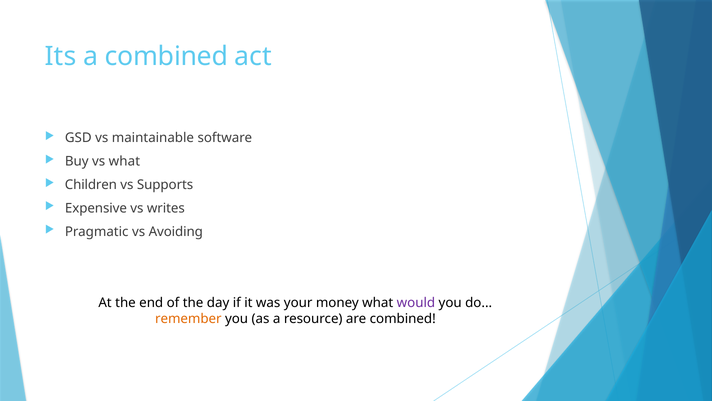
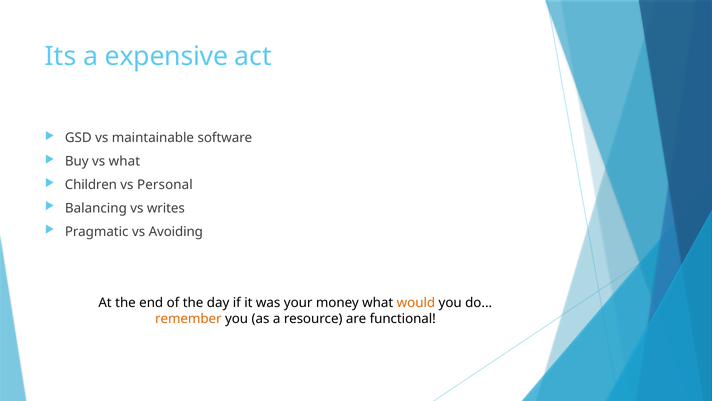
a combined: combined -> expensive (166, 56)
Supports: Supports -> Personal (165, 185)
Expensive: Expensive -> Balancing (96, 208)
would colour: purple -> orange (416, 303)
are combined: combined -> functional (403, 319)
